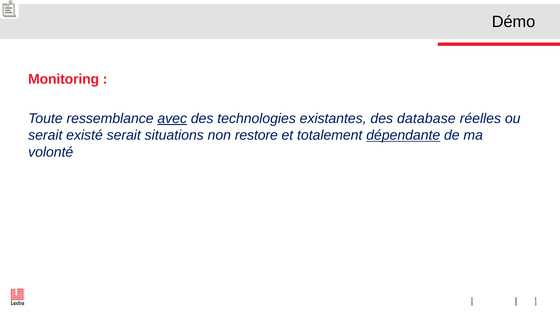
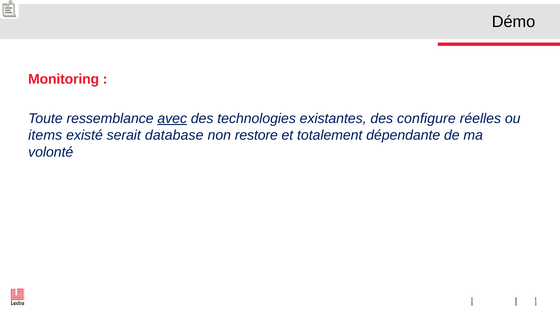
database: database -> configure (426, 119)
serait: serait -> items (45, 135)
situations: situations -> database (174, 135)
dépendante underline: present -> none (403, 135)
